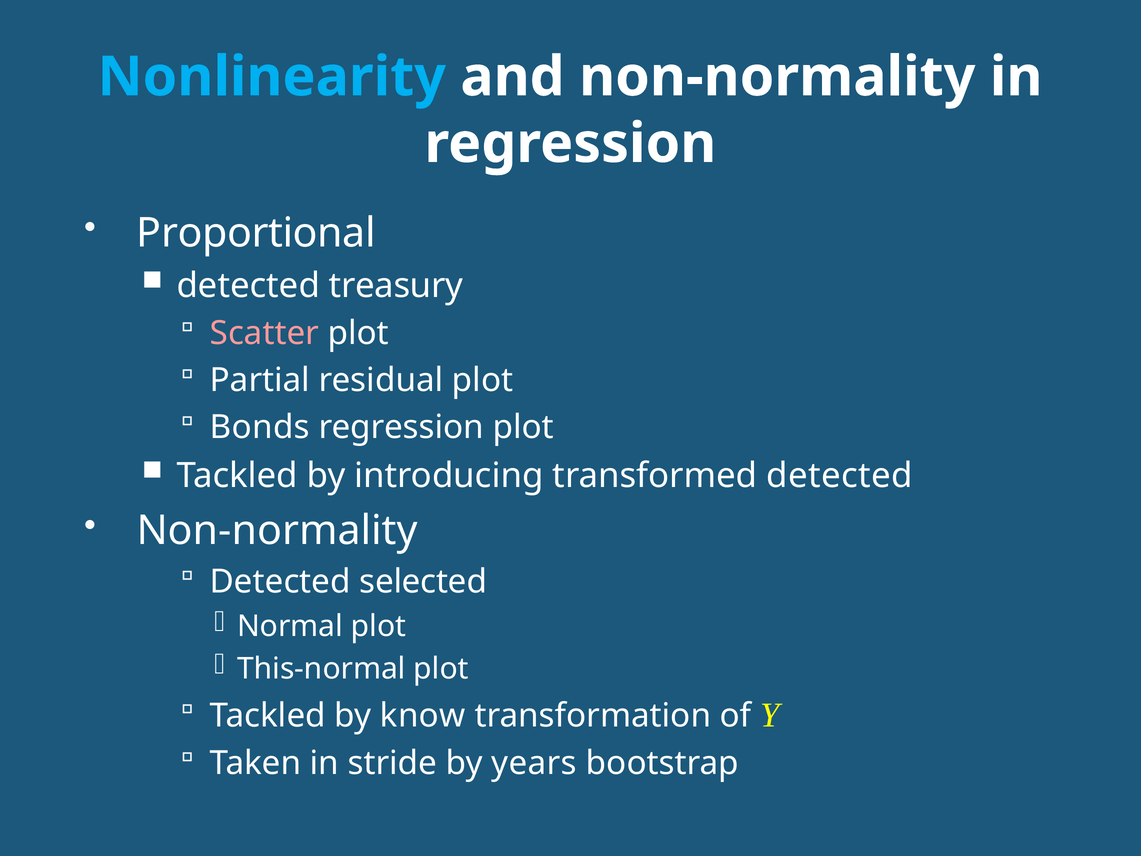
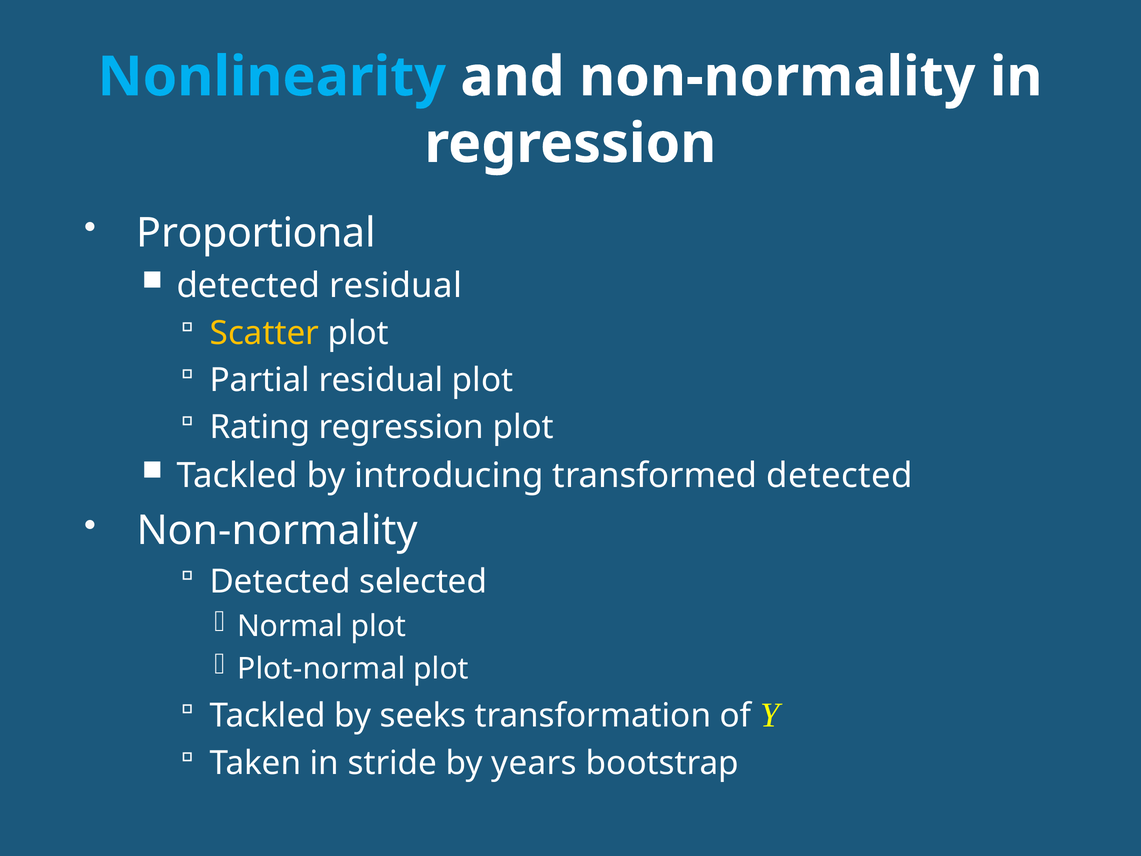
detected treasury: treasury -> residual (396, 286)
Scatter colour: pink -> yellow (264, 333)
Bonds: Bonds -> Rating (260, 427)
This-normal: This-normal -> Plot-normal (321, 668)
know: know -> seeks (423, 716)
